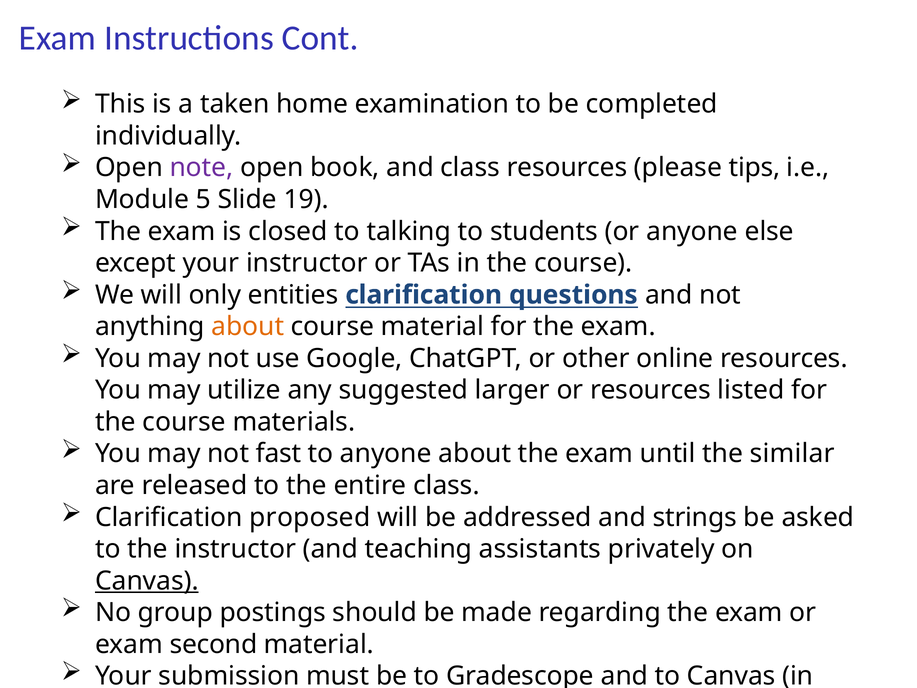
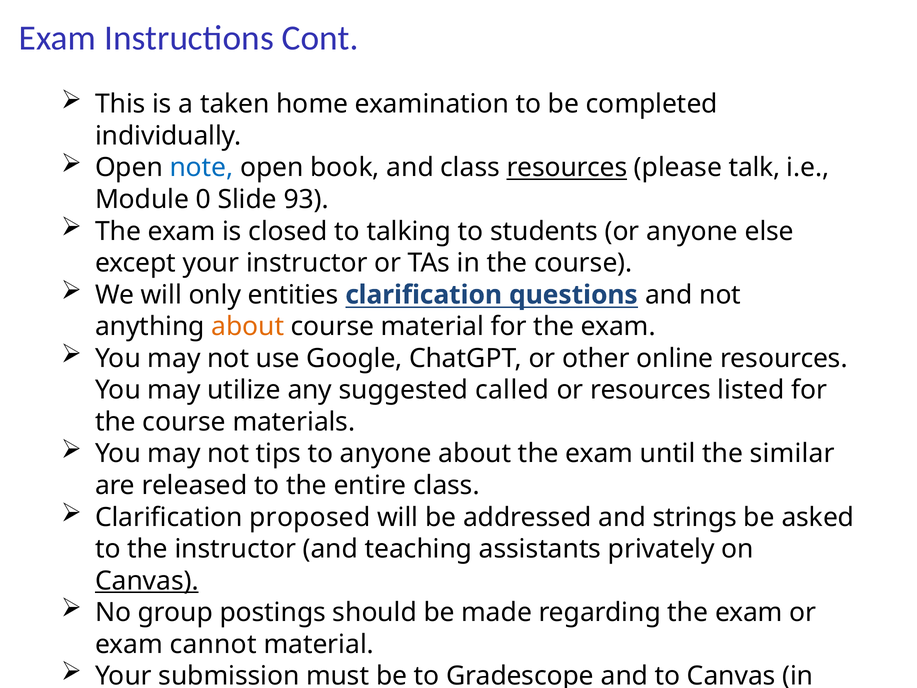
note colour: purple -> blue (202, 168)
resources underline: none -> present (567, 168)
tips: tips -> talk (754, 168)
5: 5 -> 0 (203, 200)
19: 19 -> 93 (306, 200)
larger: larger -> called (512, 390)
fast: fast -> tips (279, 454)
second: second -> cannot (213, 645)
